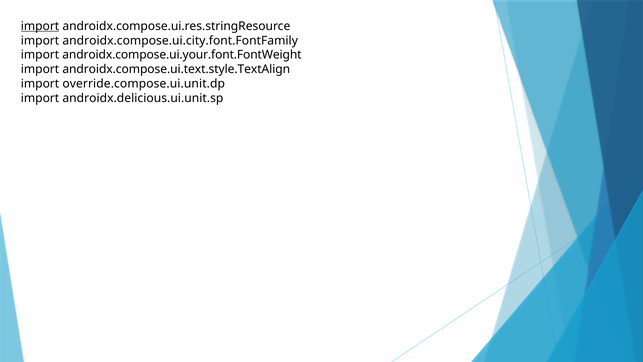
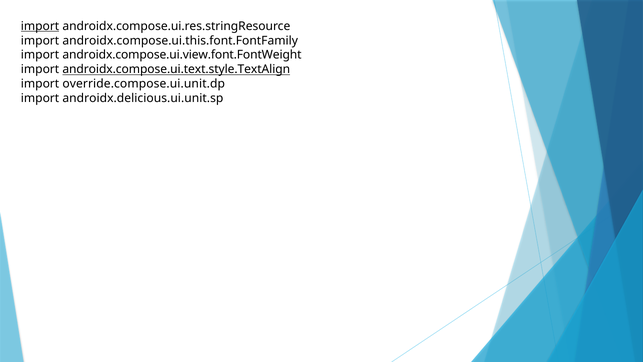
androidx.compose.ui.city.font.FontFamily: androidx.compose.ui.city.font.FontFamily -> androidx.compose.ui.this.font.FontFamily (180, 40)
androidx.compose.ui.your.font.FontWeight: androidx.compose.ui.your.font.FontWeight -> androidx.compose.ui.view.font.FontWeight (182, 55)
androidx.compose.ui.text.style.TextAlign underline: none -> present (176, 69)
